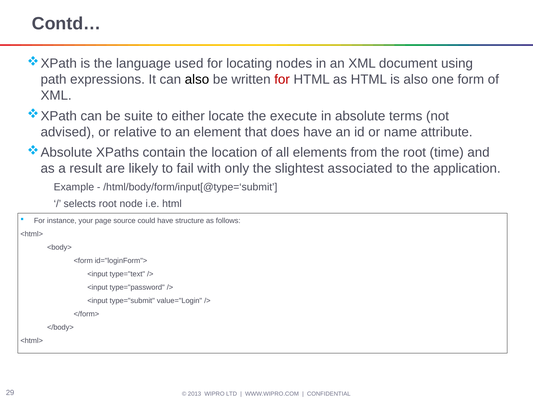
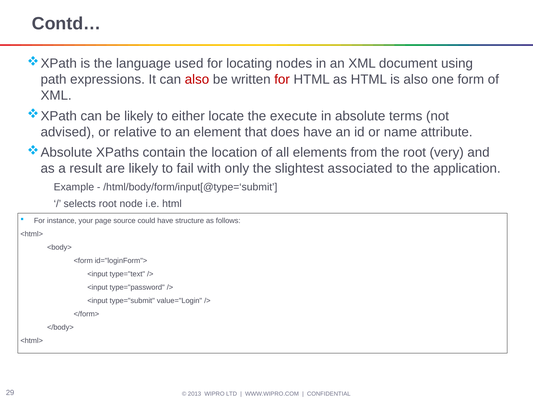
also colour: black -> red (197, 80)
be suite: suite -> likely (139, 116)
time: time -> very (447, 152)
